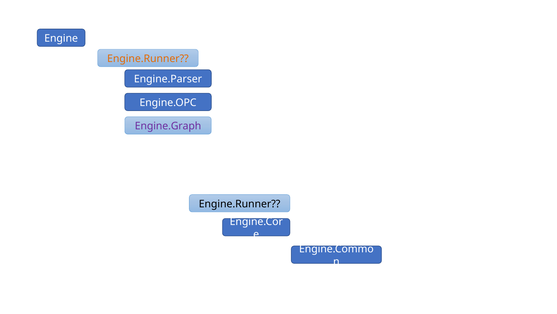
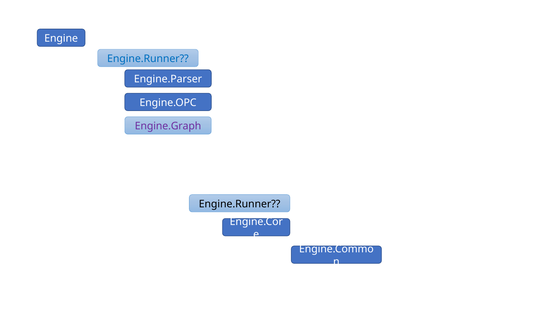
Engine.Runner colour: orange -> blue (148, 59)
